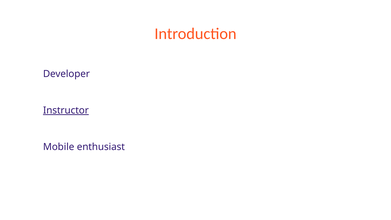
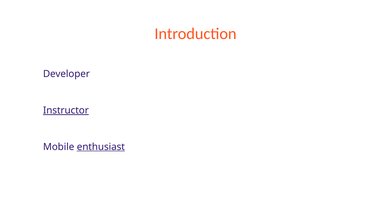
enthusiast underline: none -> present (101, 147)
